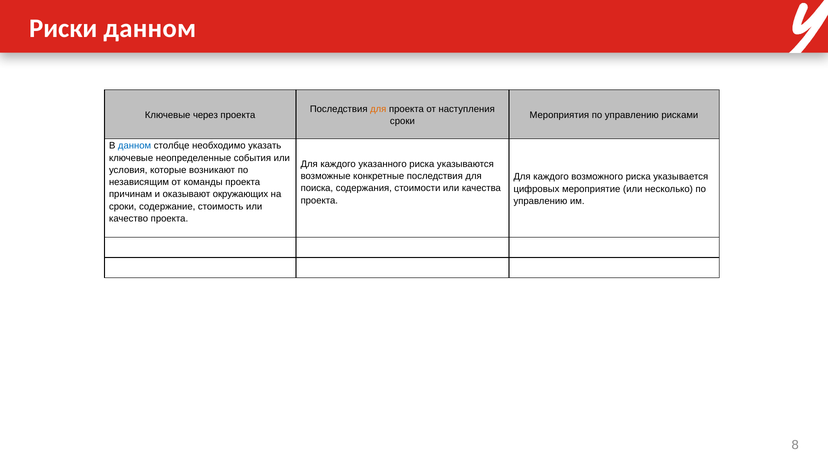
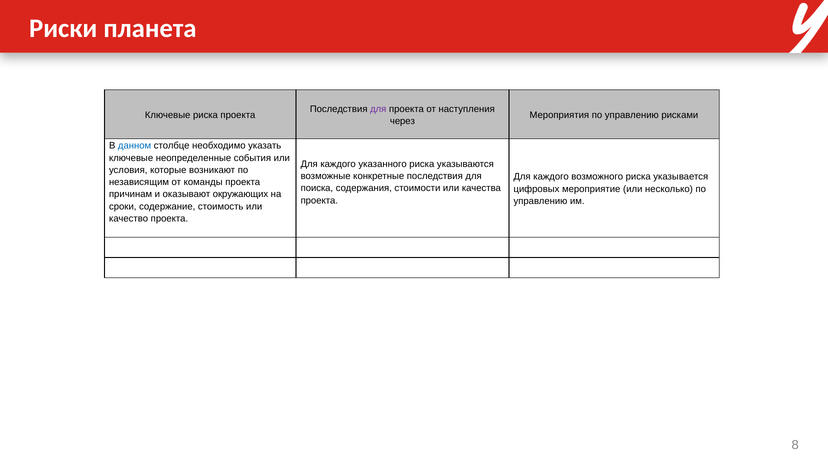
Риски данном: данном -> планета (150, 28)
для colour: orange -> purple (378, 109)
Ключевые через: через -> риска (205, 115)
сроки: сроки -> через (402, 121)
